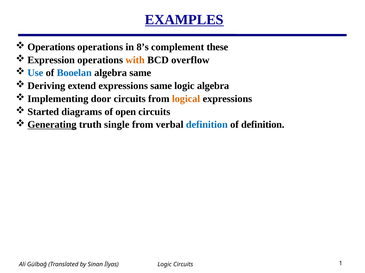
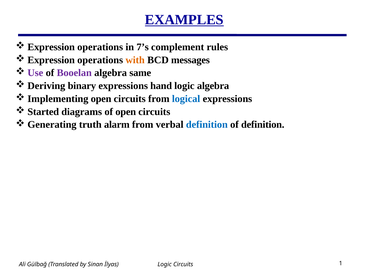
Operations: Operations -> Expression (51, 47)
8’s: 8’s -> 7’s (143, 47)
these: these -> rules (217, 47)
overflow: overflow -> messages (190, 60)
Use colour: blue -> purple (35, 73)
Booelan colour: blue -> purple (74, 73)
extend: extend -> binary (82, 86)
expressions same: same -> hand (161, 86)
Implementing door: door -> open (101, 99)
logical colour: orange -> blue (186, 99)
Generating underline: present -> none (52, 125)
single: single -> alarm (117, 125)
